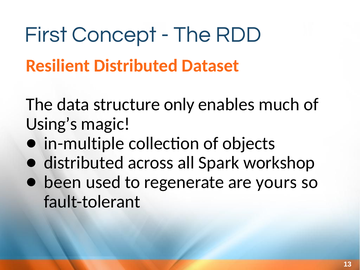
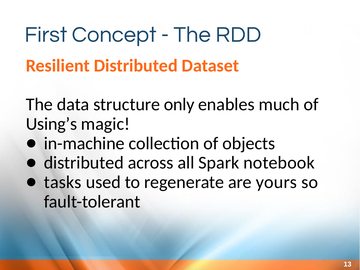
in-multiple: in-multiple -> in-machine (84, 143)
workshop: workshop -> notebook (279, 163)
been: been -> tasks (63, 182)
